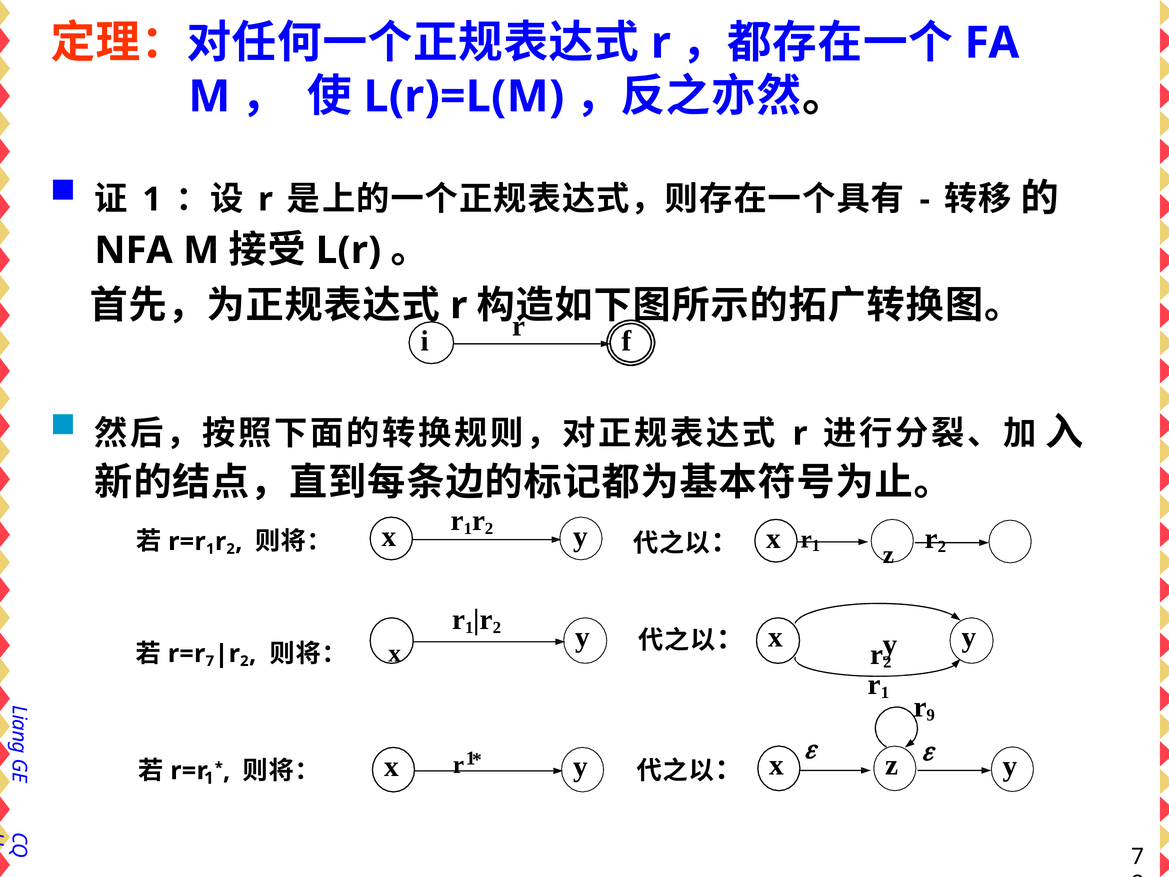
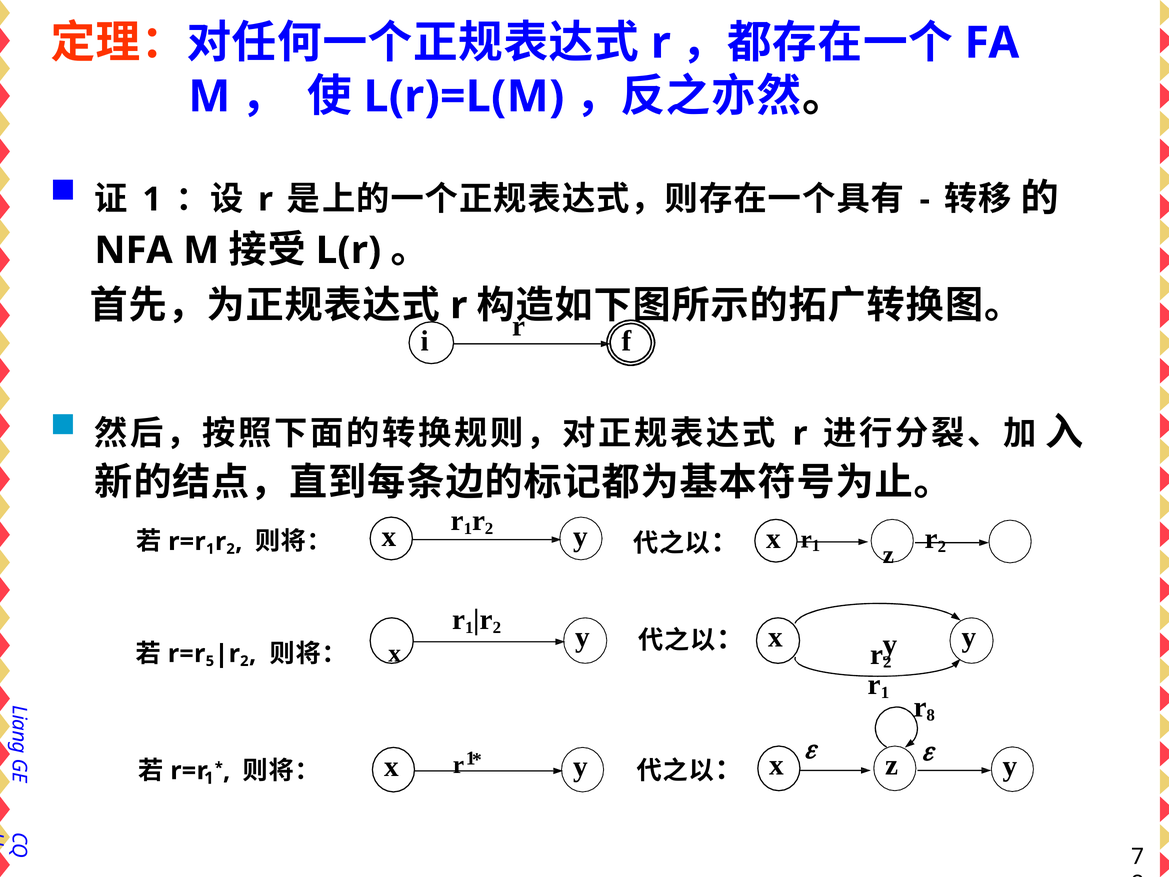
7: 7 -> 5 (210, 661)
r 9: 9 -> 8 (931, 715)
